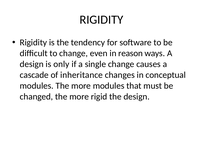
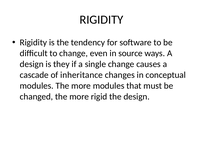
reason: reason -> source (131, 53)
only: only -> they (61, 64)
